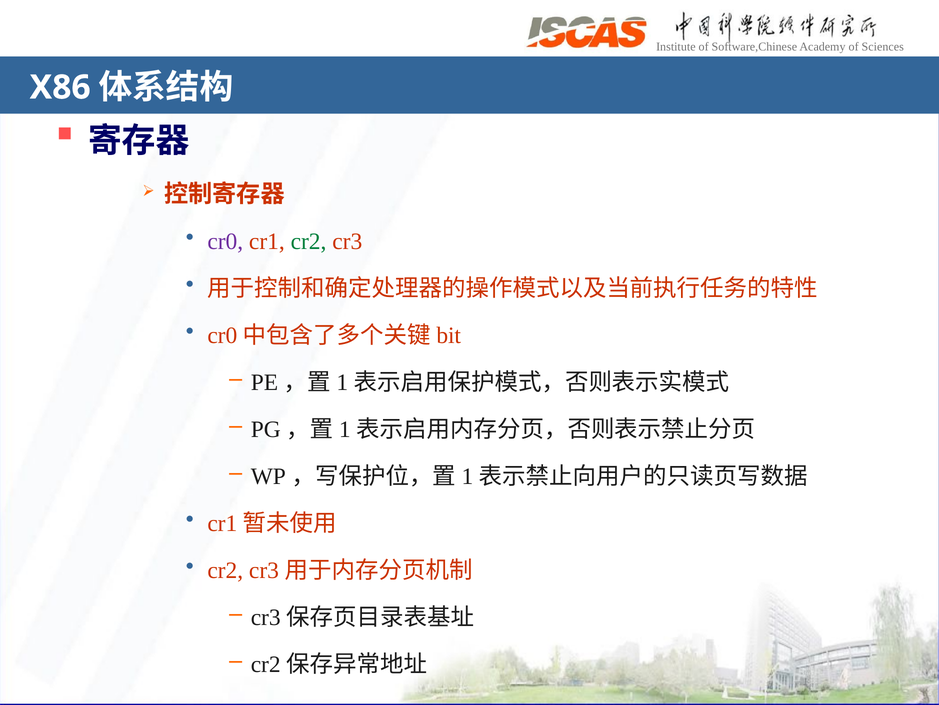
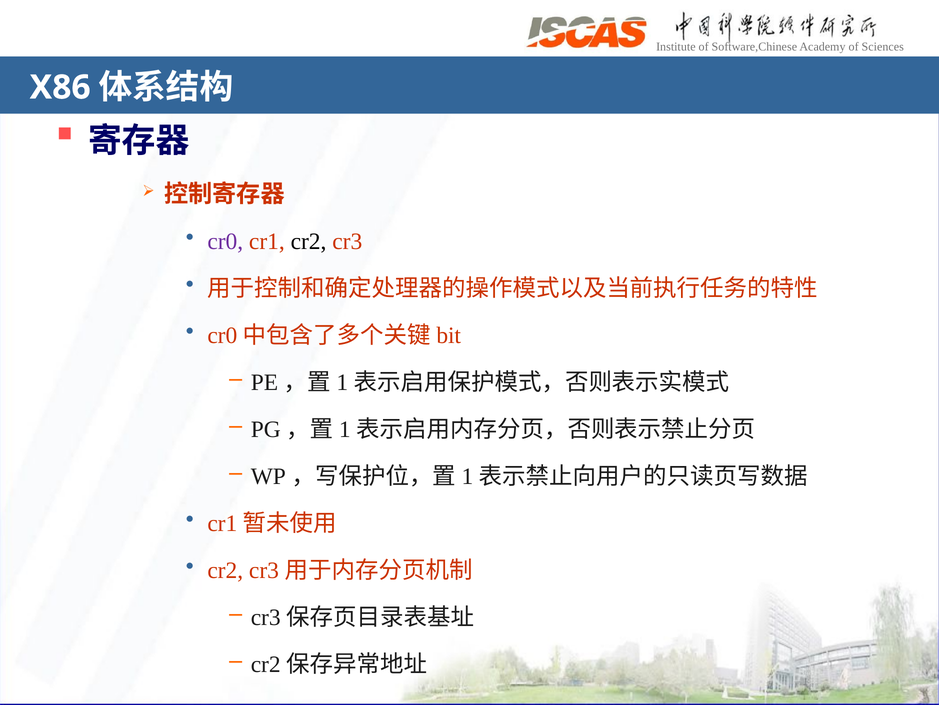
cr2 colour: green -> black (309, 241)
